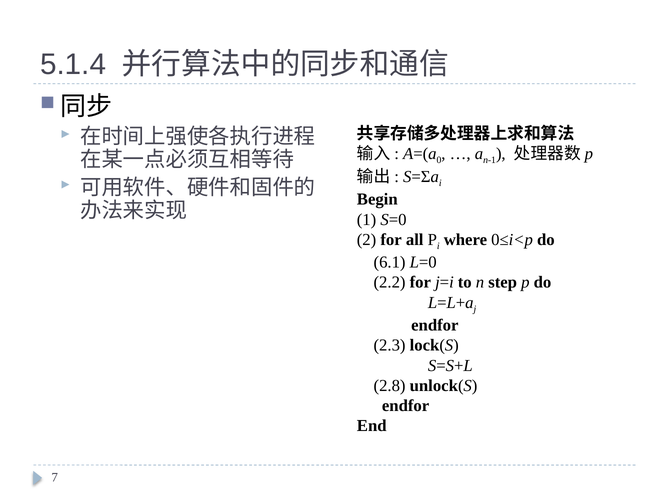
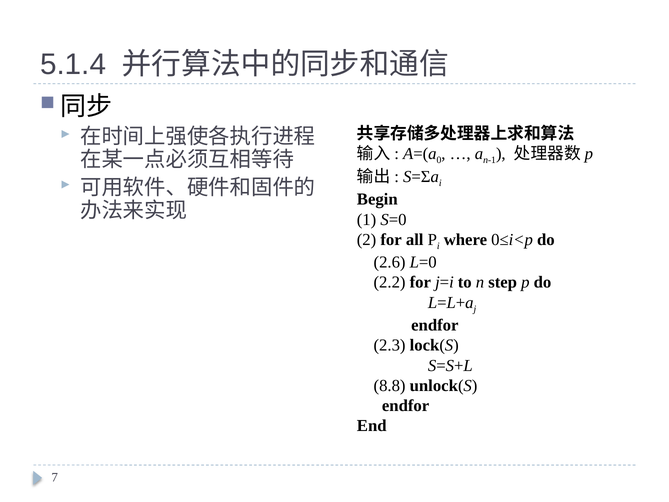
6.1: 6.1 -> 2.6 (390, 262)
2.8: 2.8 -> 8.8 (390, 385)
